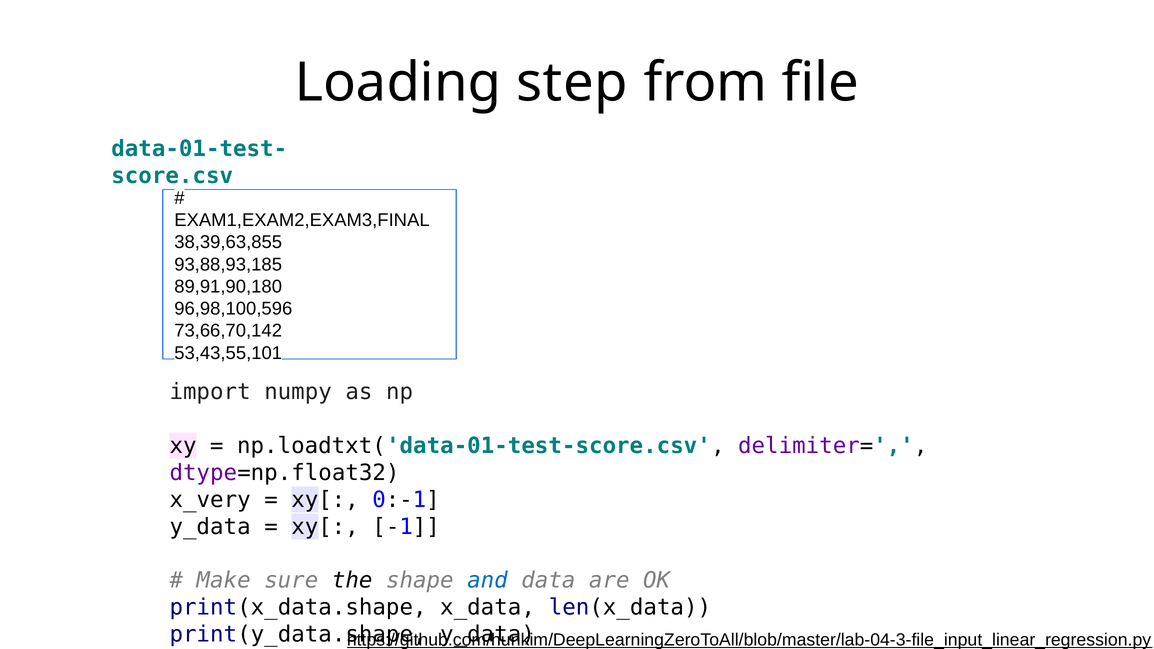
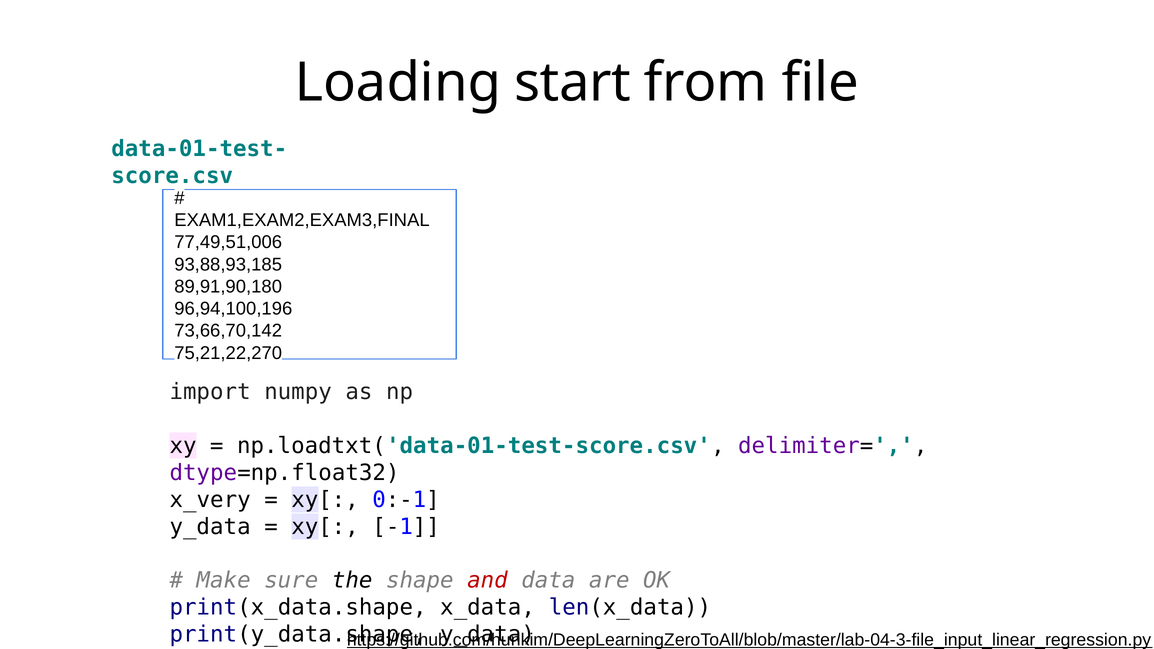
step: step -> start (573, 83)
38,39,63,855: 38,39,63,855 -> 77,49,51,006 (228, 242)
96,98,100,596: 96,98,100,596 -> 96,94,100,196 (233, 309)
53,43,55,101: 53,43,55,101 -> 75,21,22,270 (228, 353)
and colour: blue -> red (487, 581)
